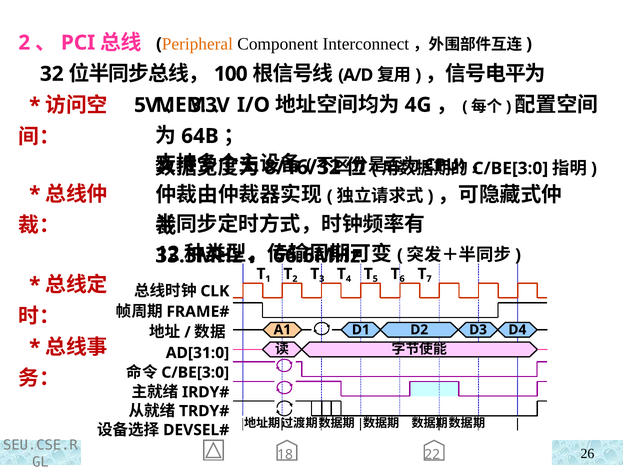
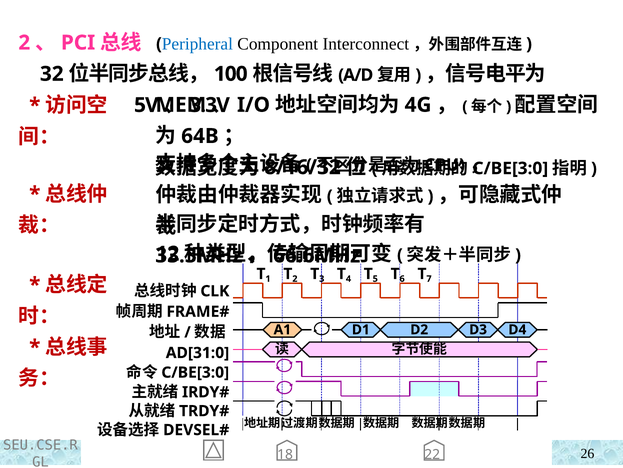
Peripheral colour: orange -> blue (197, 44)
